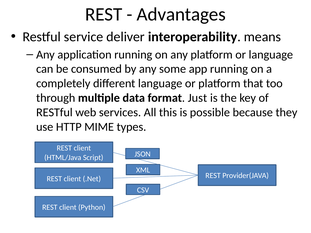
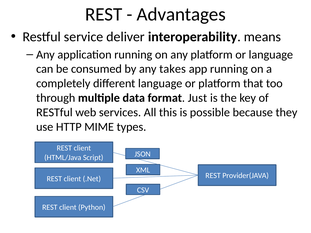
some: some -> takes (173, 69)
